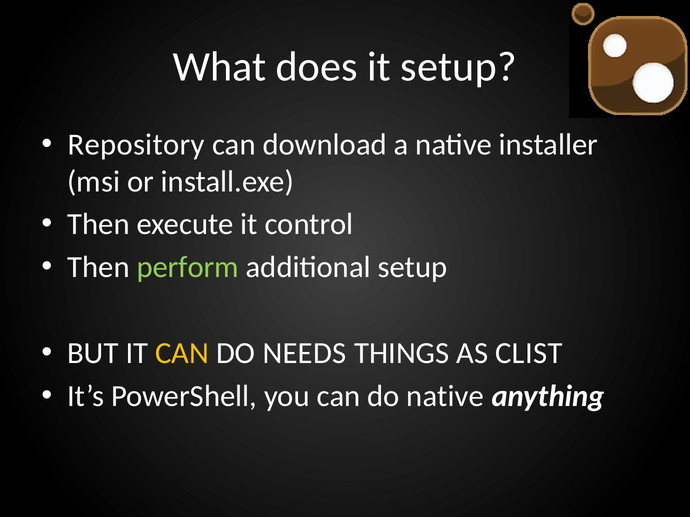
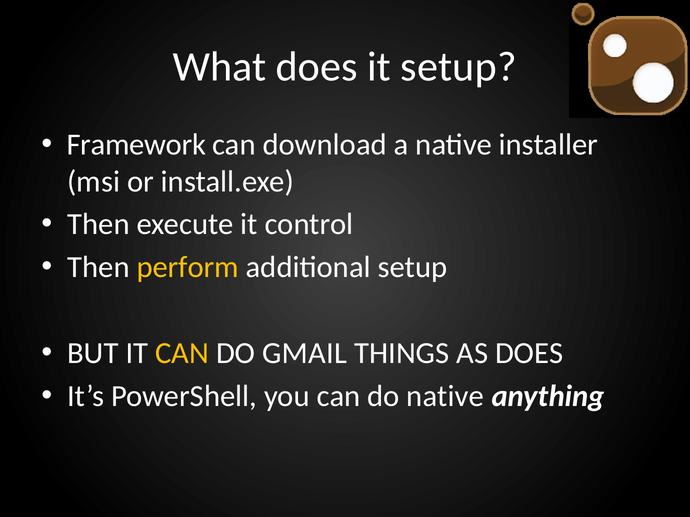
Repository: Repository -> Framework (136, 145)
perform colour: light green -> yellow (188, 268)
NEEDS: NEEDS -> GMAIL (305, 354)
AS CLIST: CLIST -> DOES (529, 354)
